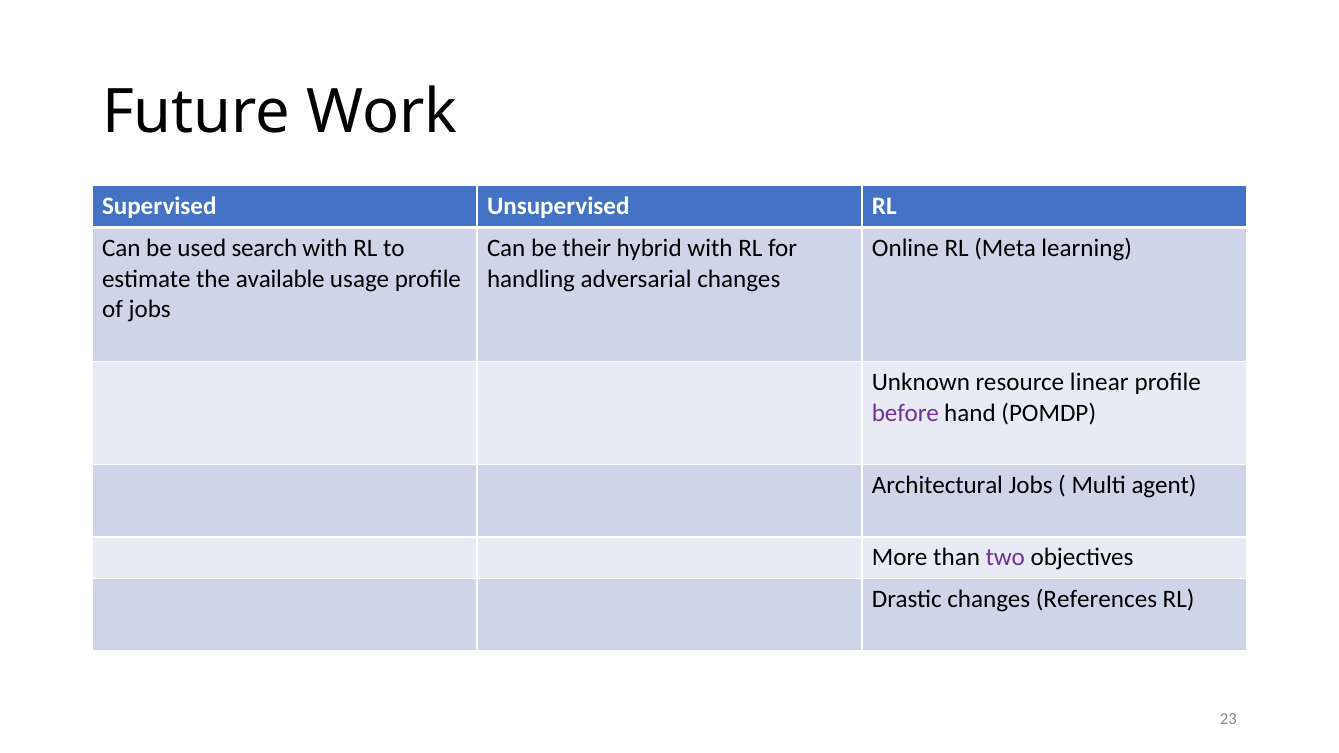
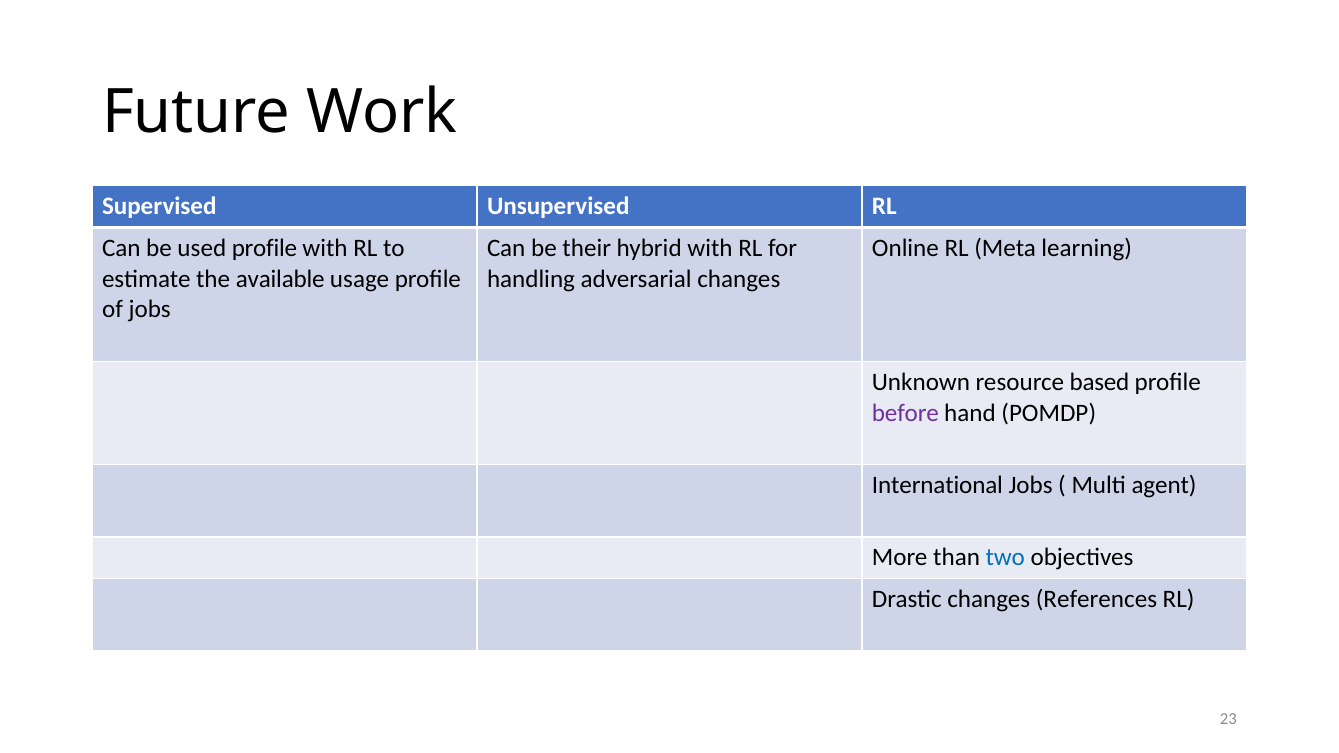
used search: search -> profile (264, 248)
linear: linear -> based (1100, 382)
Architectural: Architectural -> International (937, 485)
two colour: purple -> blue (1005, 558)
